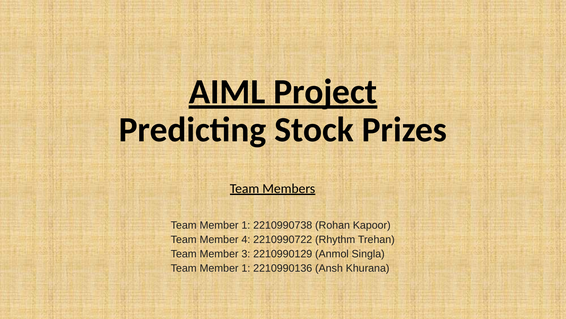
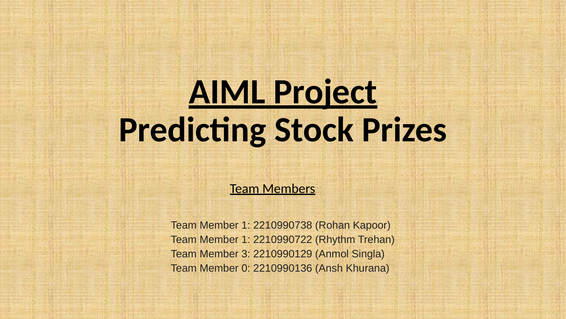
4: 4 -> 1 (246, 239)
1: 1 -> 0 (246, 268)
